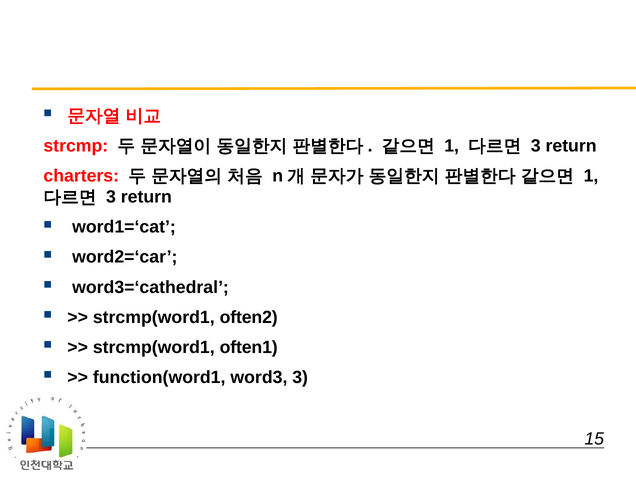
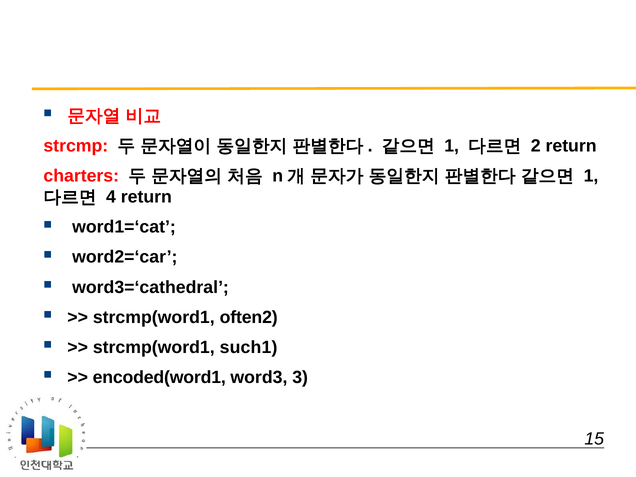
3: 3 -> 2 (536, 146)
3: 3 -> 4 (111, 197)
often1: often1 -> such1 (249, 347)
function(word1: function(word1 -> encoded(word1 (159, 377)
